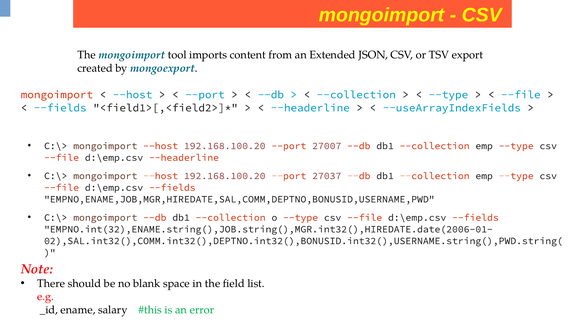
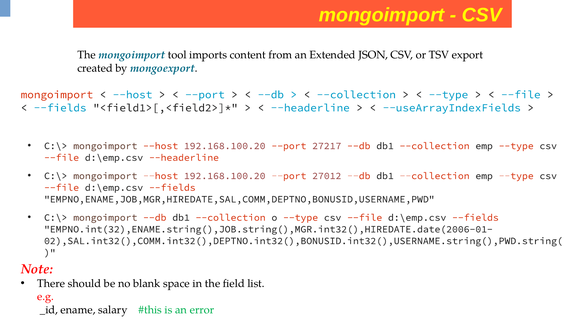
27007: 27007 -> 27217 (327, 146)
27037: 27037 -> 27012 (327, 176)
